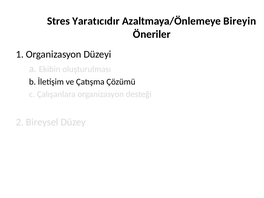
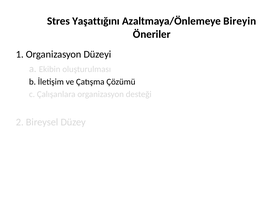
Yaratıcıdır: Yaratıcıdır -> Yaşattığını (96, 21)
